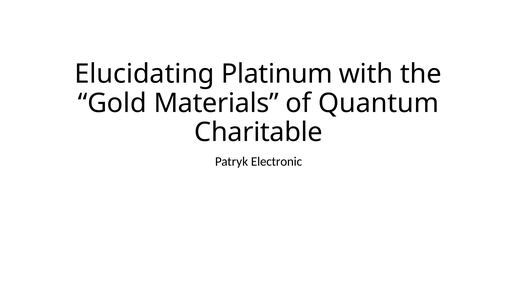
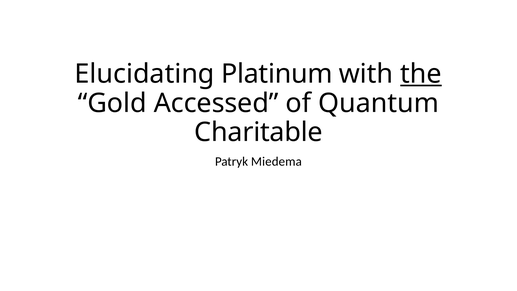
the underline: none -> present (421, 74)
Materials: Materials -> Accessed (216, 103)
Electronic: Electronic -> Miedema (276, 162)
